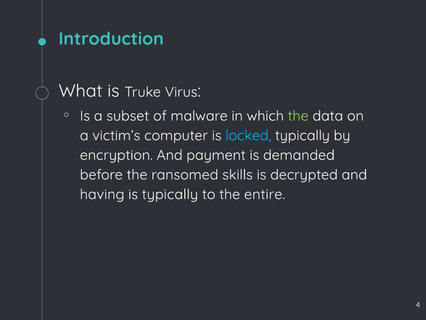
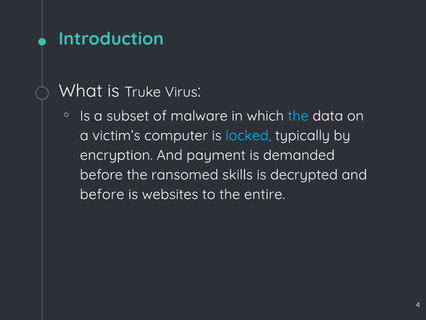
the colour: light green -> light blue (298, 116)
having: having -> before (102, 194)
is typically: typically -> websites (170, 194)
